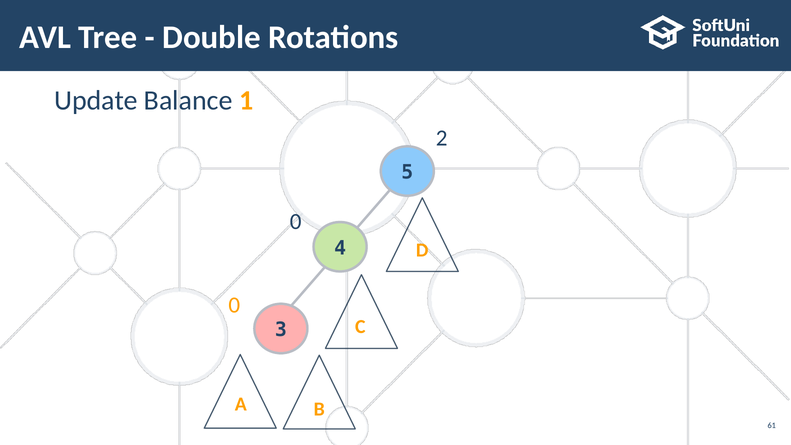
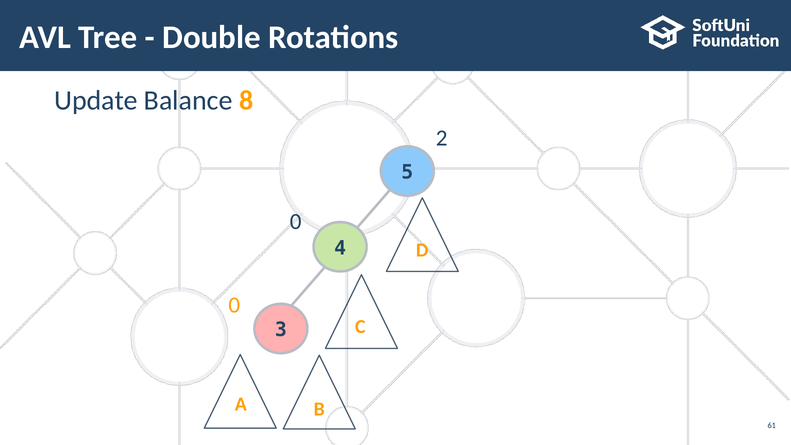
1: 1 -> 8 (246, 100)
